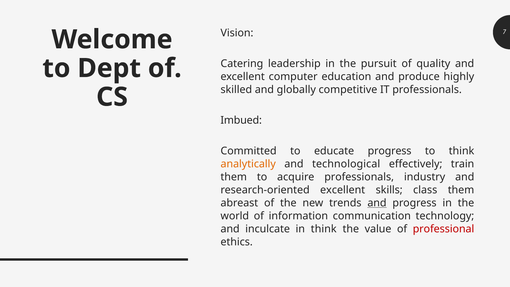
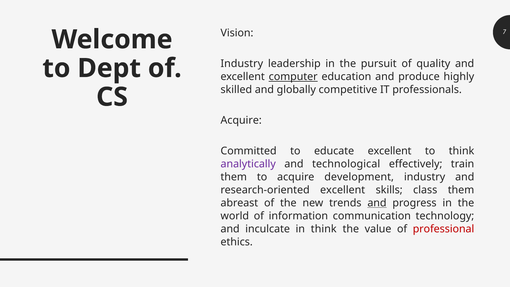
Catering: Catering -> Industry (242, 64)
computer underline: none -> present (293, 77)
Imbued: Imbued -> Acquire (241, 120)
educate progress: progress -> excellent (390, 151)
analytically colour: orange -> purple (248, 164)
acquire professionals: professionals -> development (359, 177)
